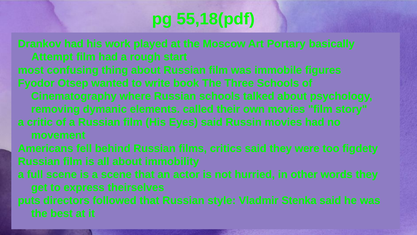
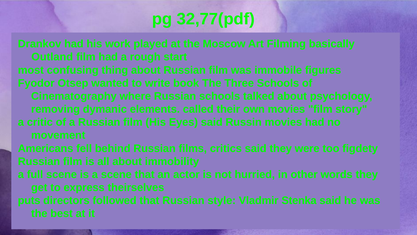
55,18(pdf: 55,18(pdf -> 32,77(pdf (216, 19)
Portary: Portary -> Filming (286, 44)
Attempt: Attempt -> Outland (52, 57)
